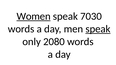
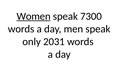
7030: 7030 -> 7300 (91, 16)
speak underline: present -> none (98, 29)
2080: 2080 -> 2031 (54, 42)
